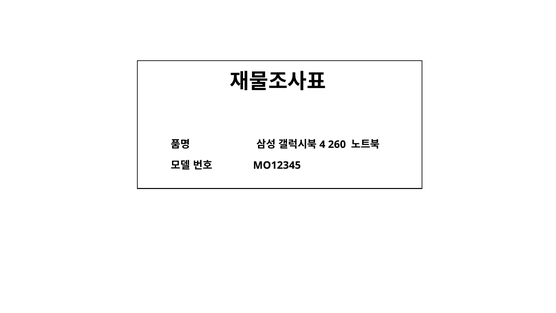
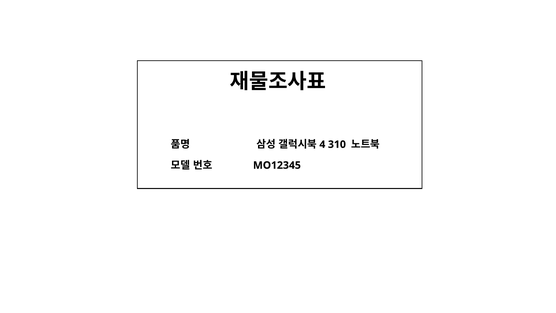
260: 260 -> 310 (337, 144)
